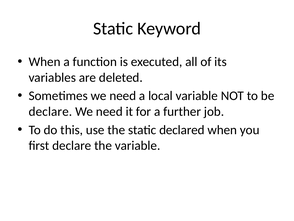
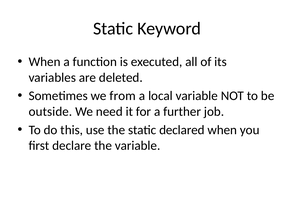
Sometimes we need: need -> from (123, 96)
declare: declare -> outside (50, 111)
